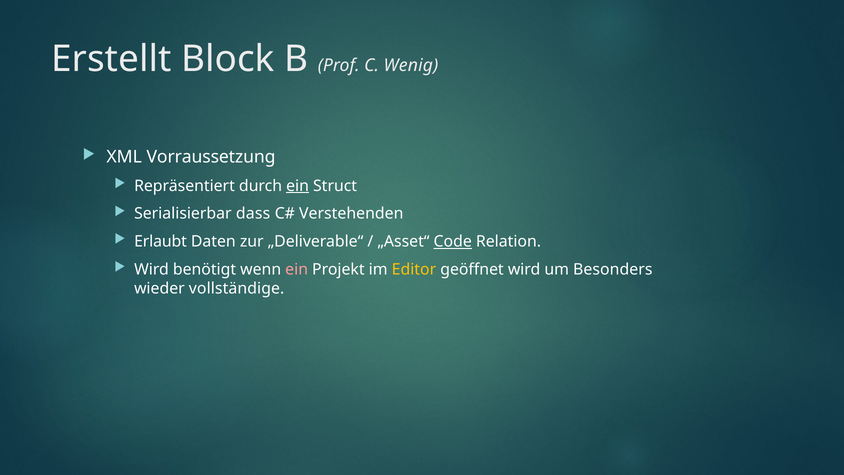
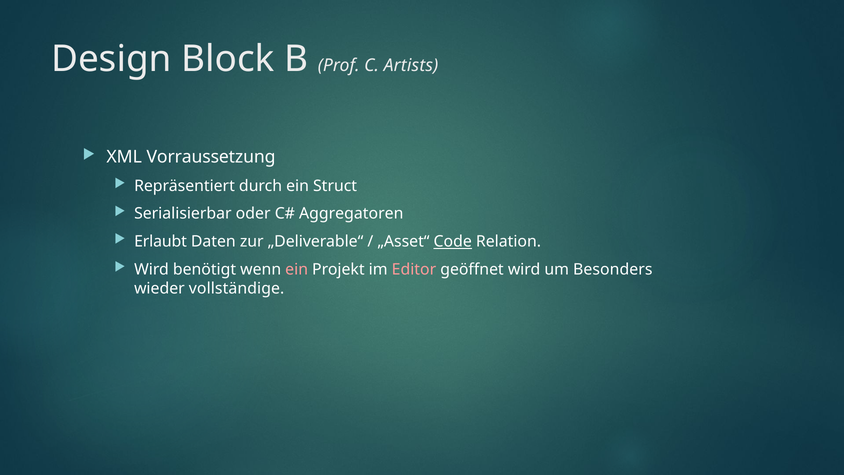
Erstellt: Erstellt -> Design (111, 59)
Wenig: Wenig -> Artists (411, 66)
ein underline: present -> none (298, 186)
dass: dass -> oder (253, 214)
Verstehenden: Verstehenden -> Aggregatoren (351, 214)
Editor colour: yellow -> pink (414, 269)
